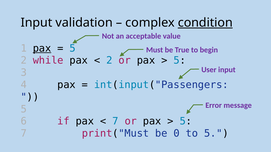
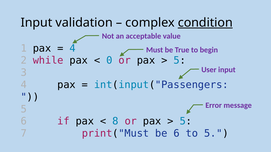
pax underline: present -> none (42, 48)
5: 5 -> 4 (73, 48)
2: 2 -> 0 (109, 61)
7: 7 -> 8 (115, 122)
be 0: 0 -> 6 (177, 134)
